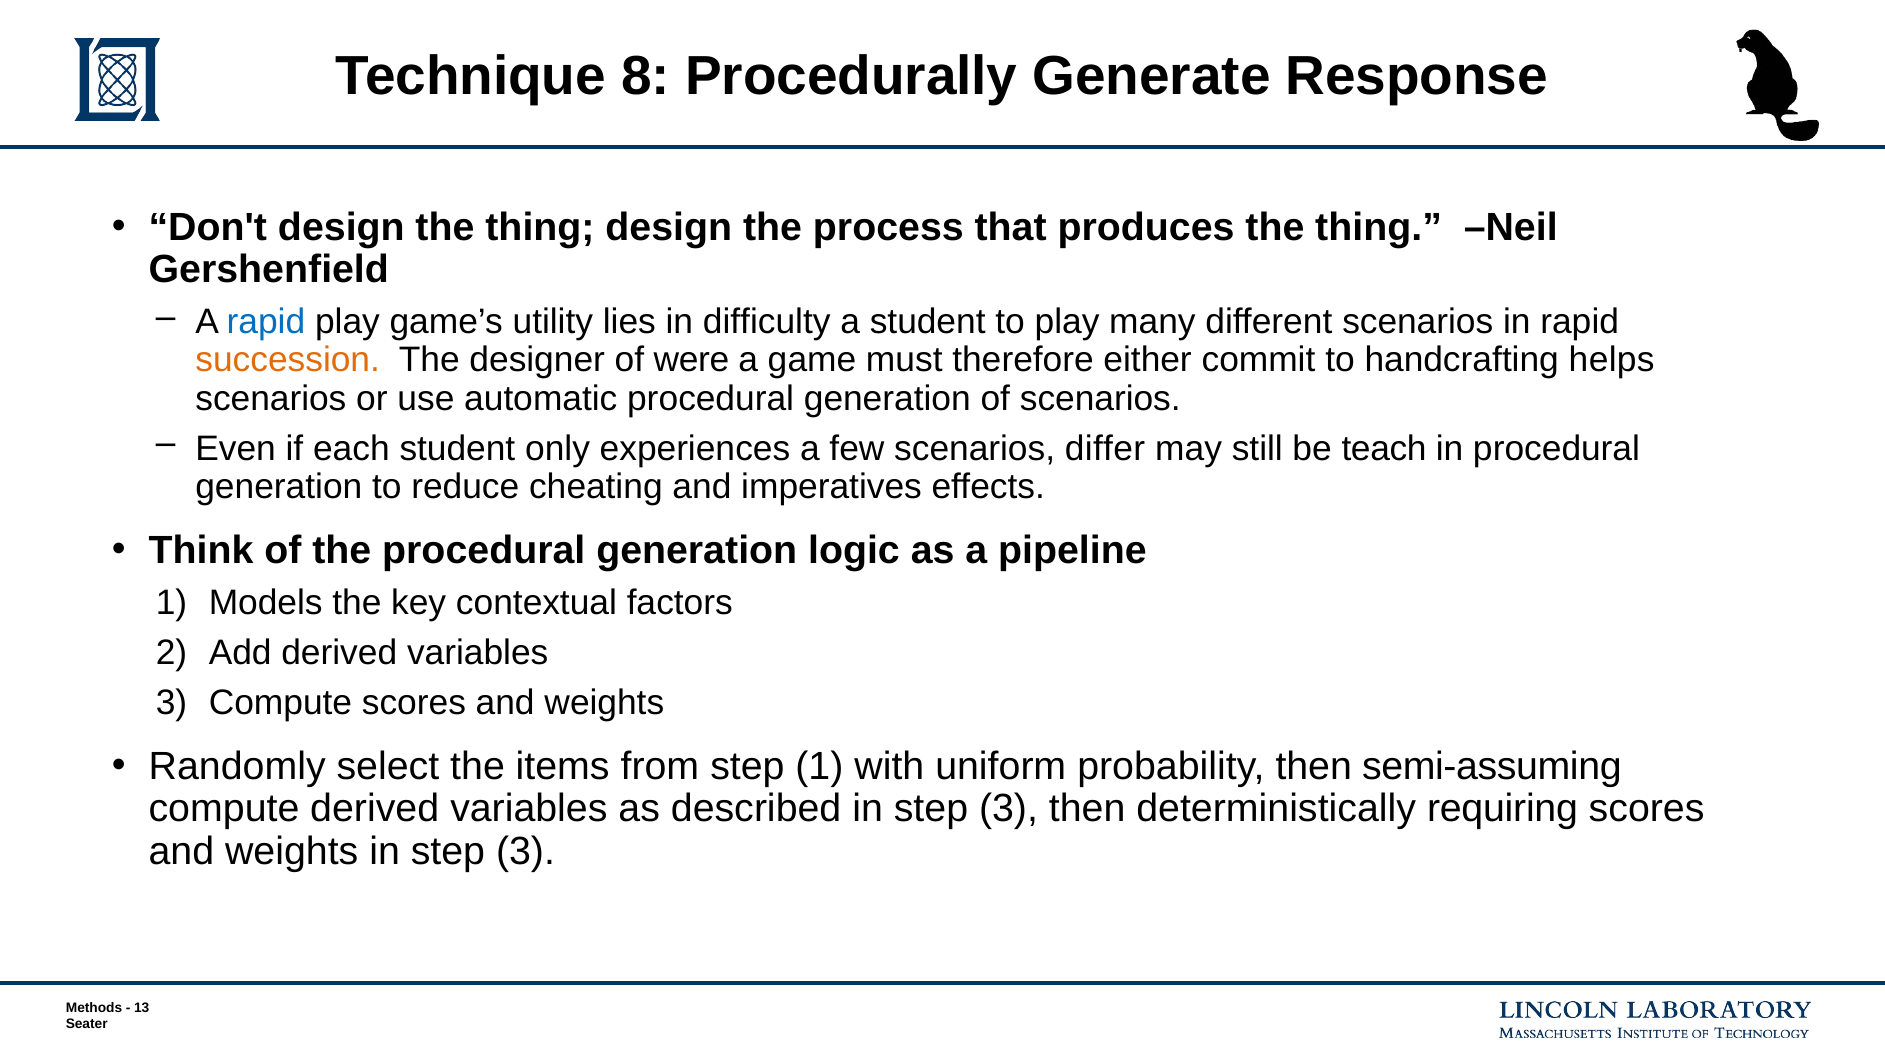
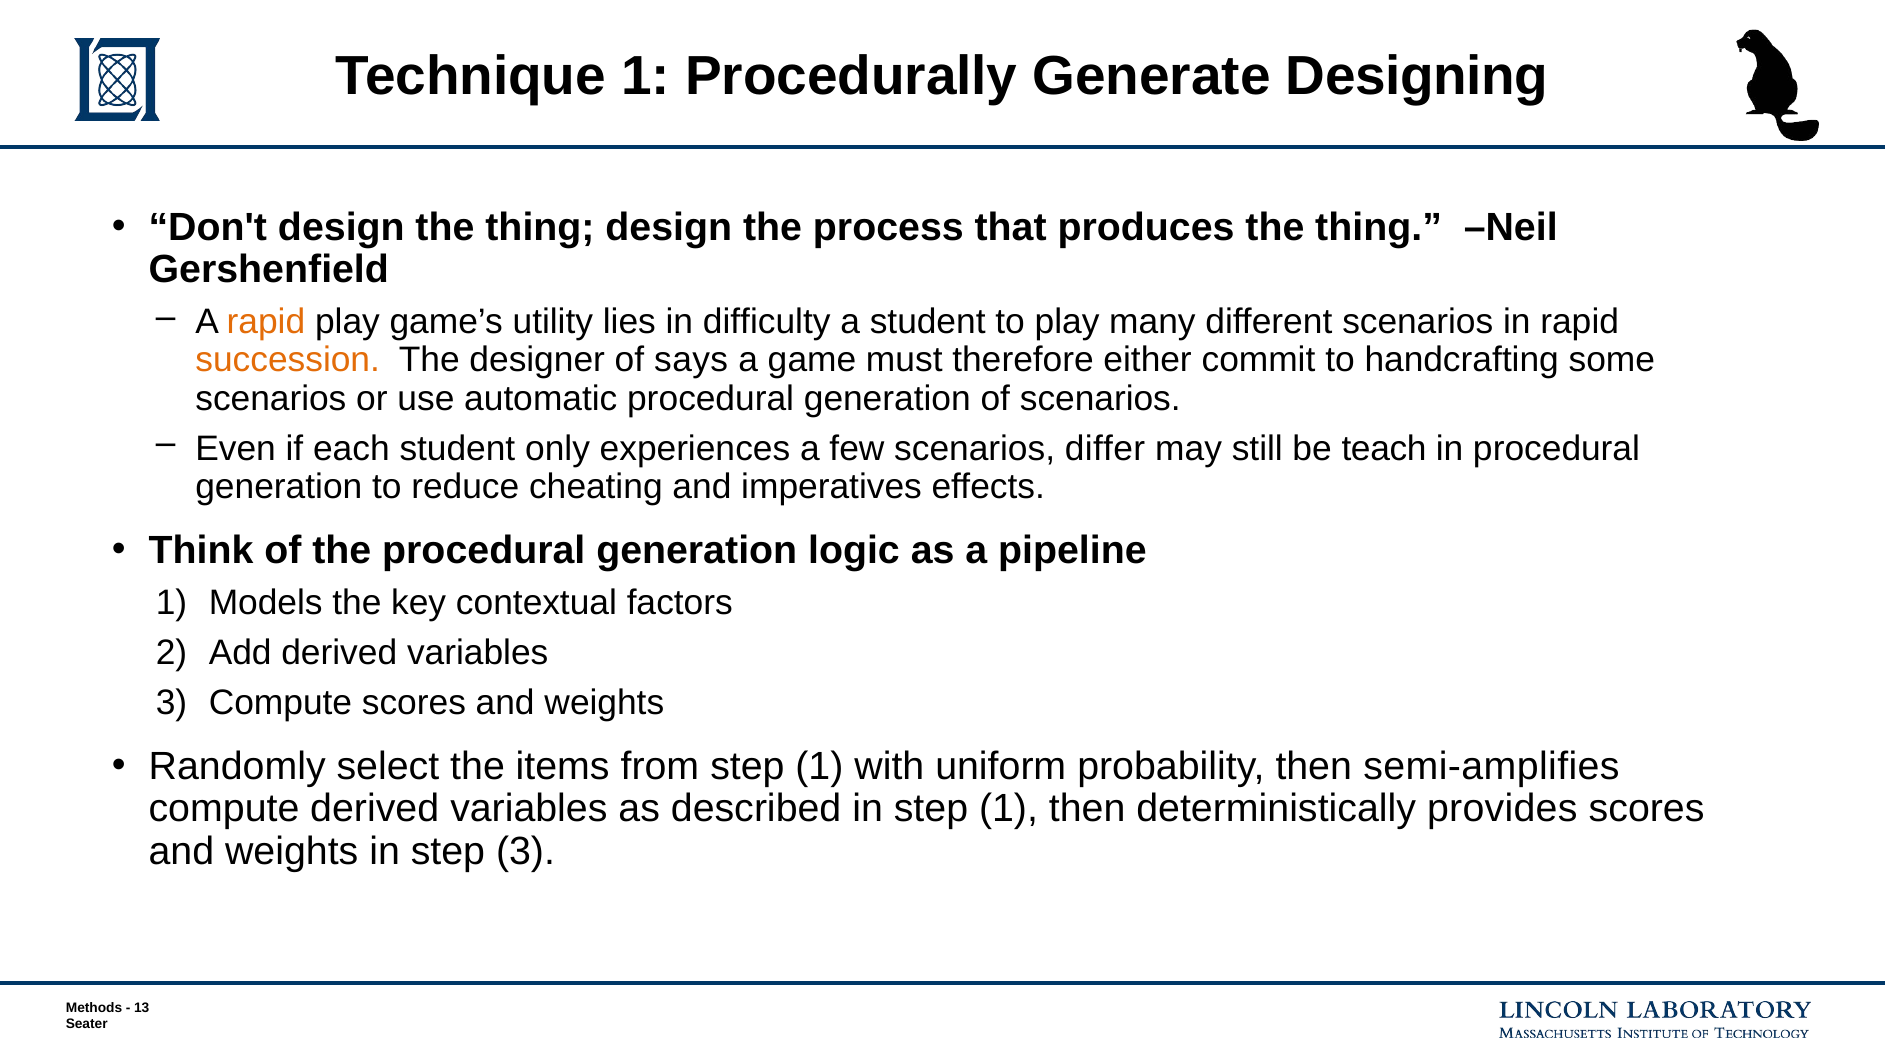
Technique 8: 8 -> 1 (646, 77)
Response: Response -> Designing (1417, 77)
rapid colour: blue -> orange (266, 322)
were: were -> says (691, 360)
helps: helps -> some (1612, 360)
semi-assuming: semi-assuming -> semi-amplifies (1491, 766)
described in step 3: 3 -> 1 (1008, 809)
requiring: requiring -> provides (1502, 809)
